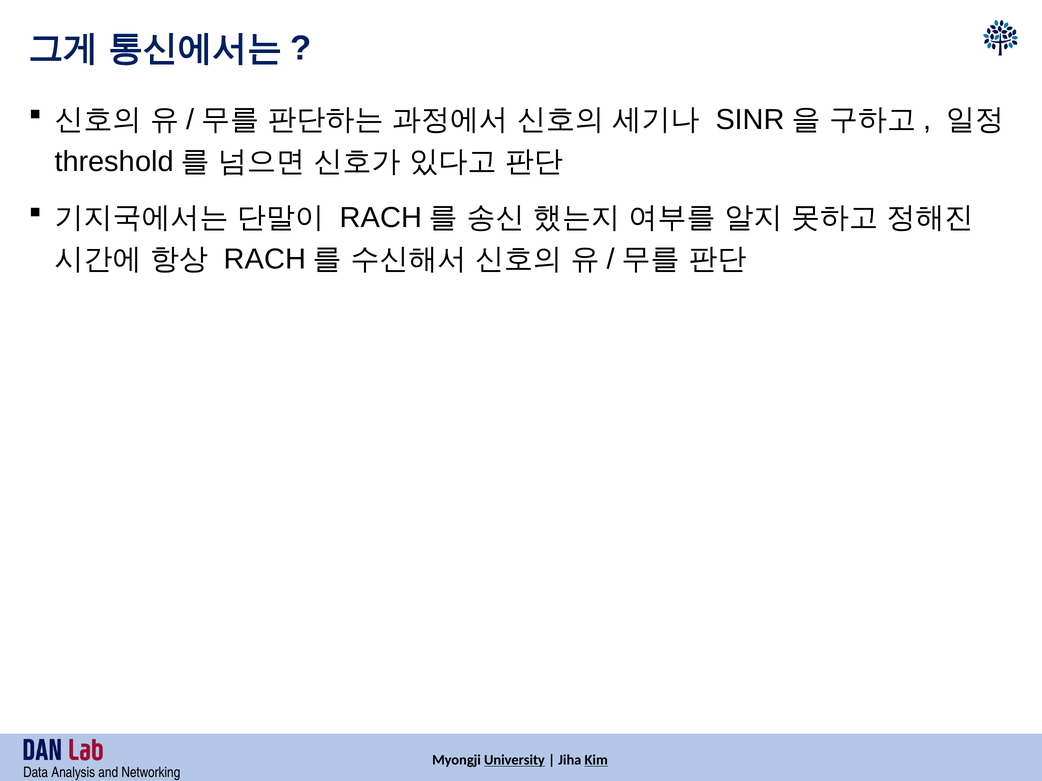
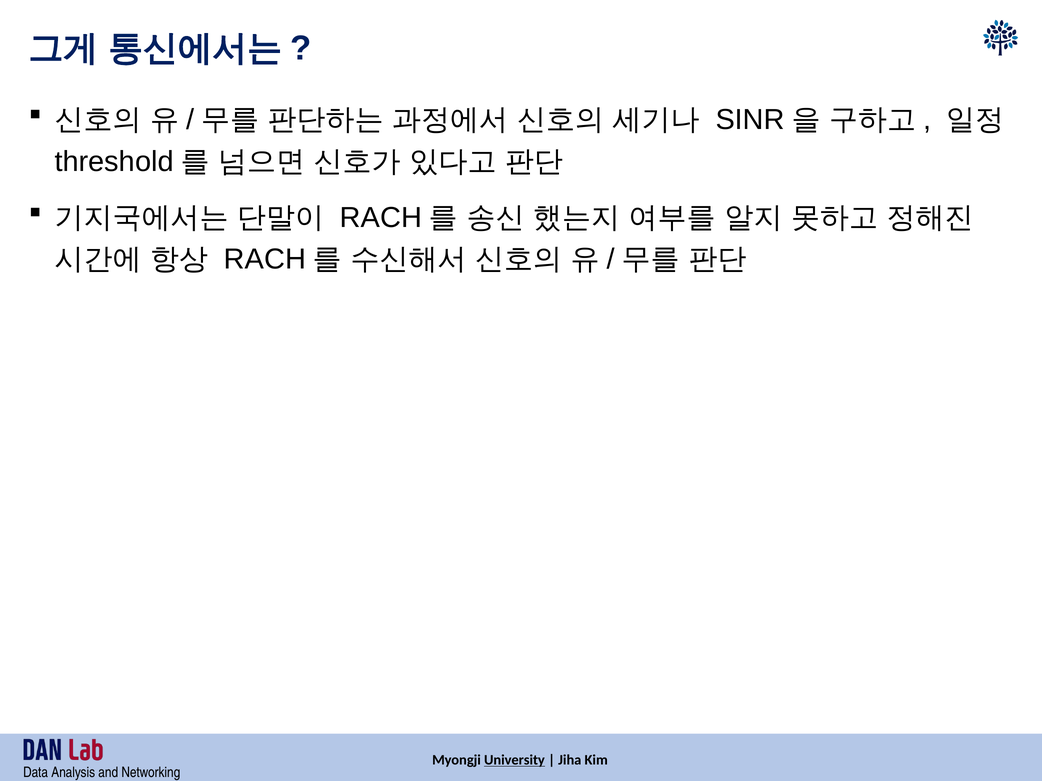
Kim underline: present -> none (596, 761)
